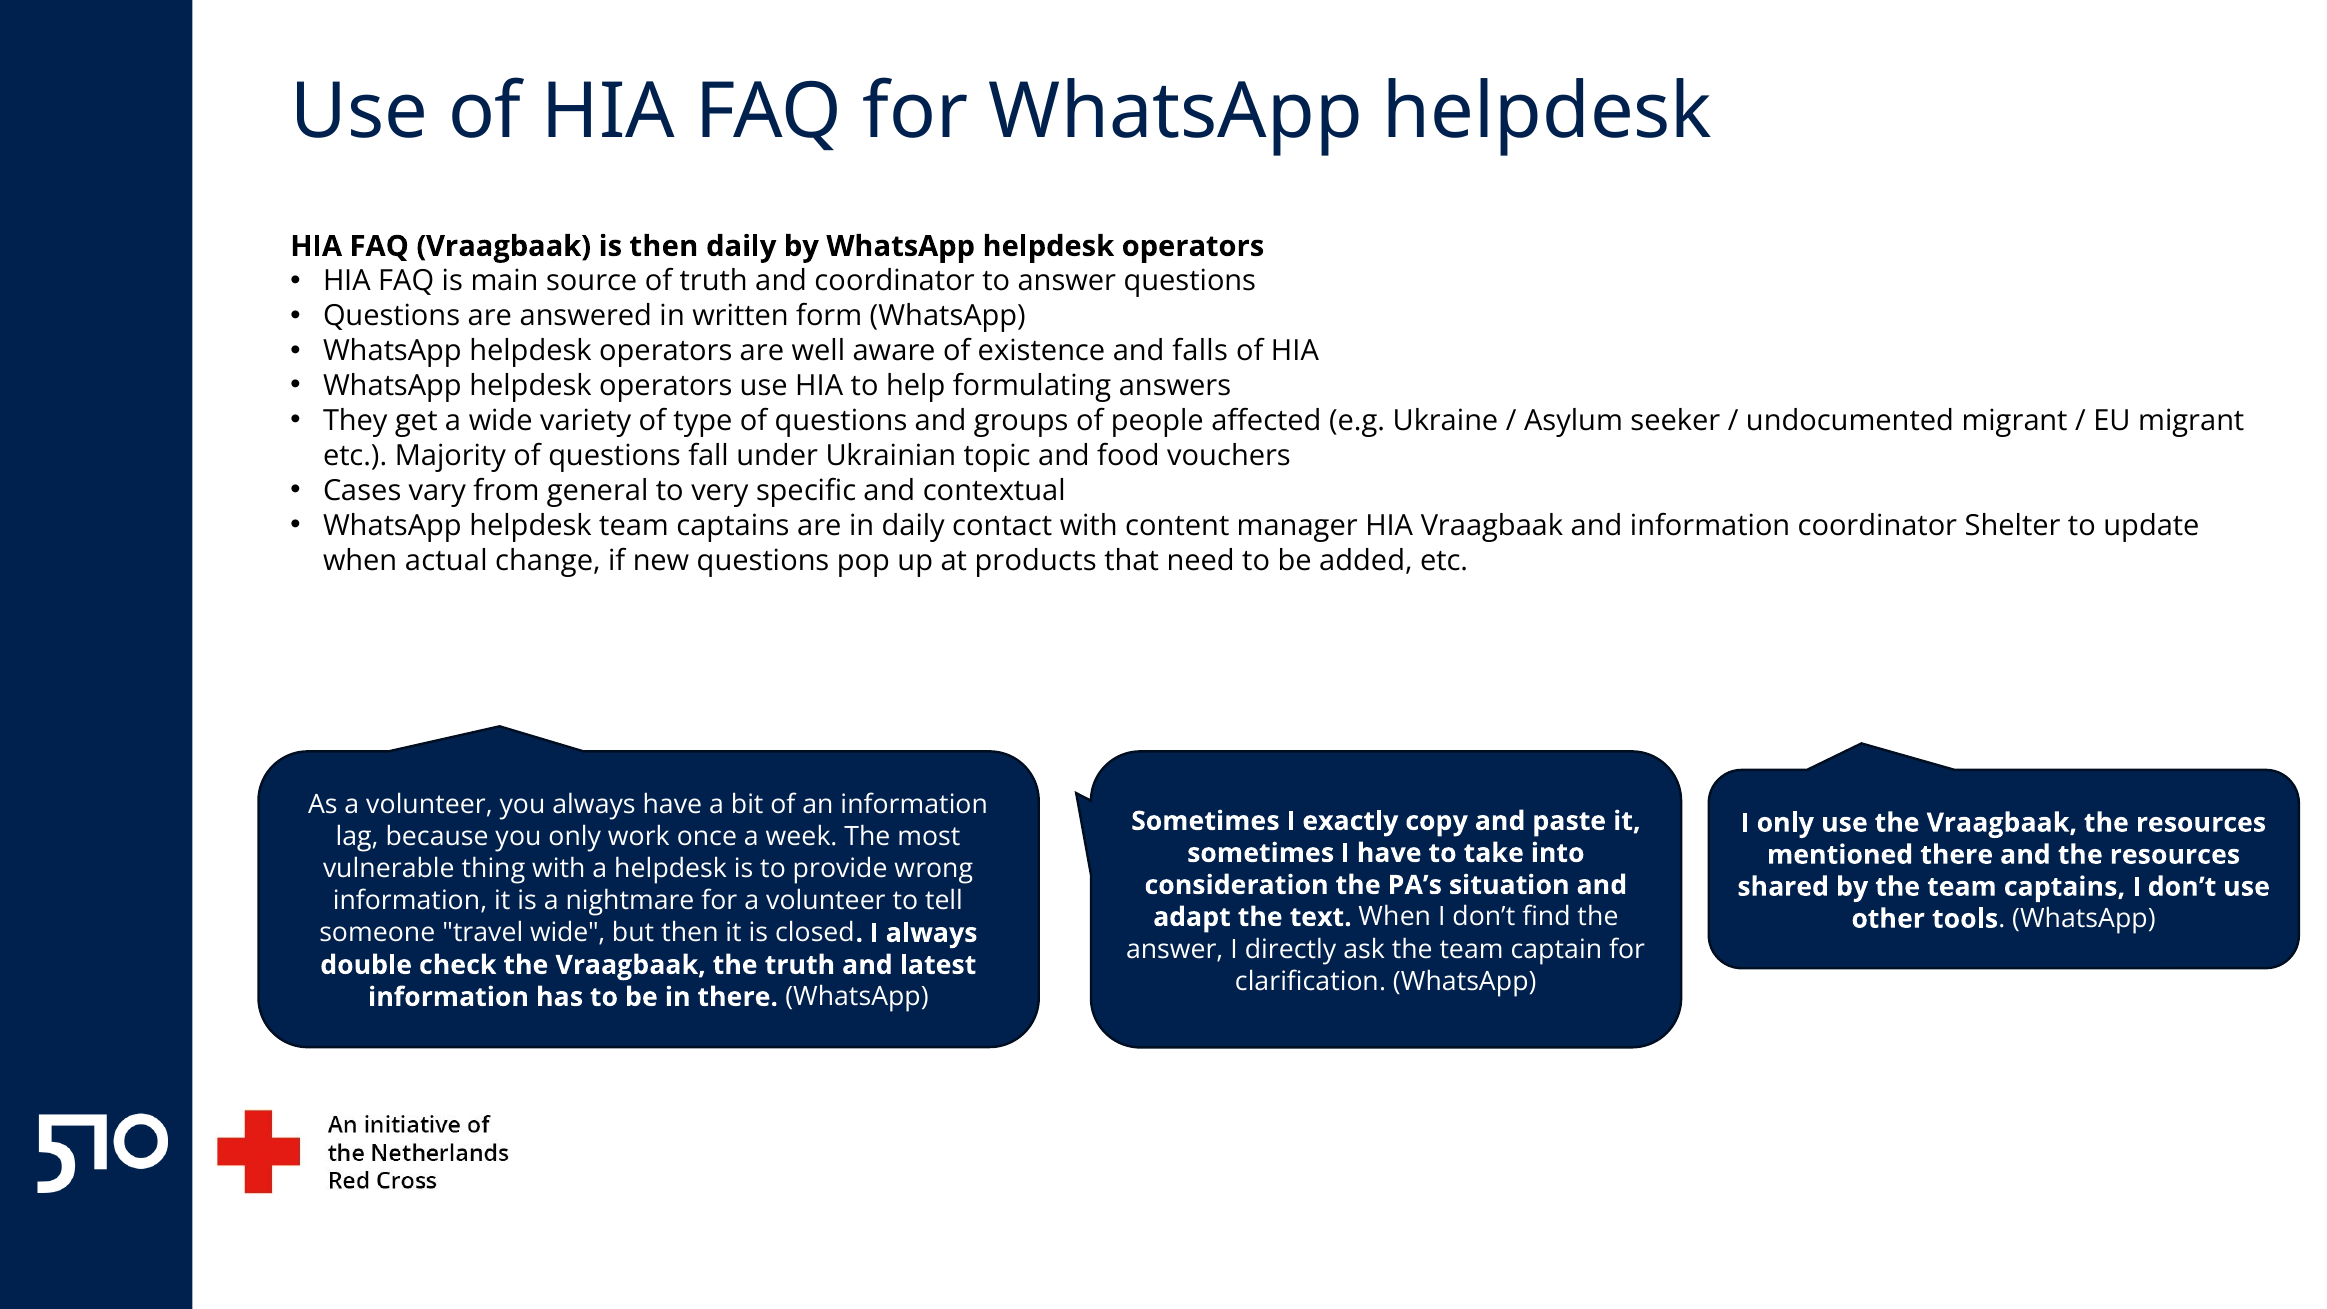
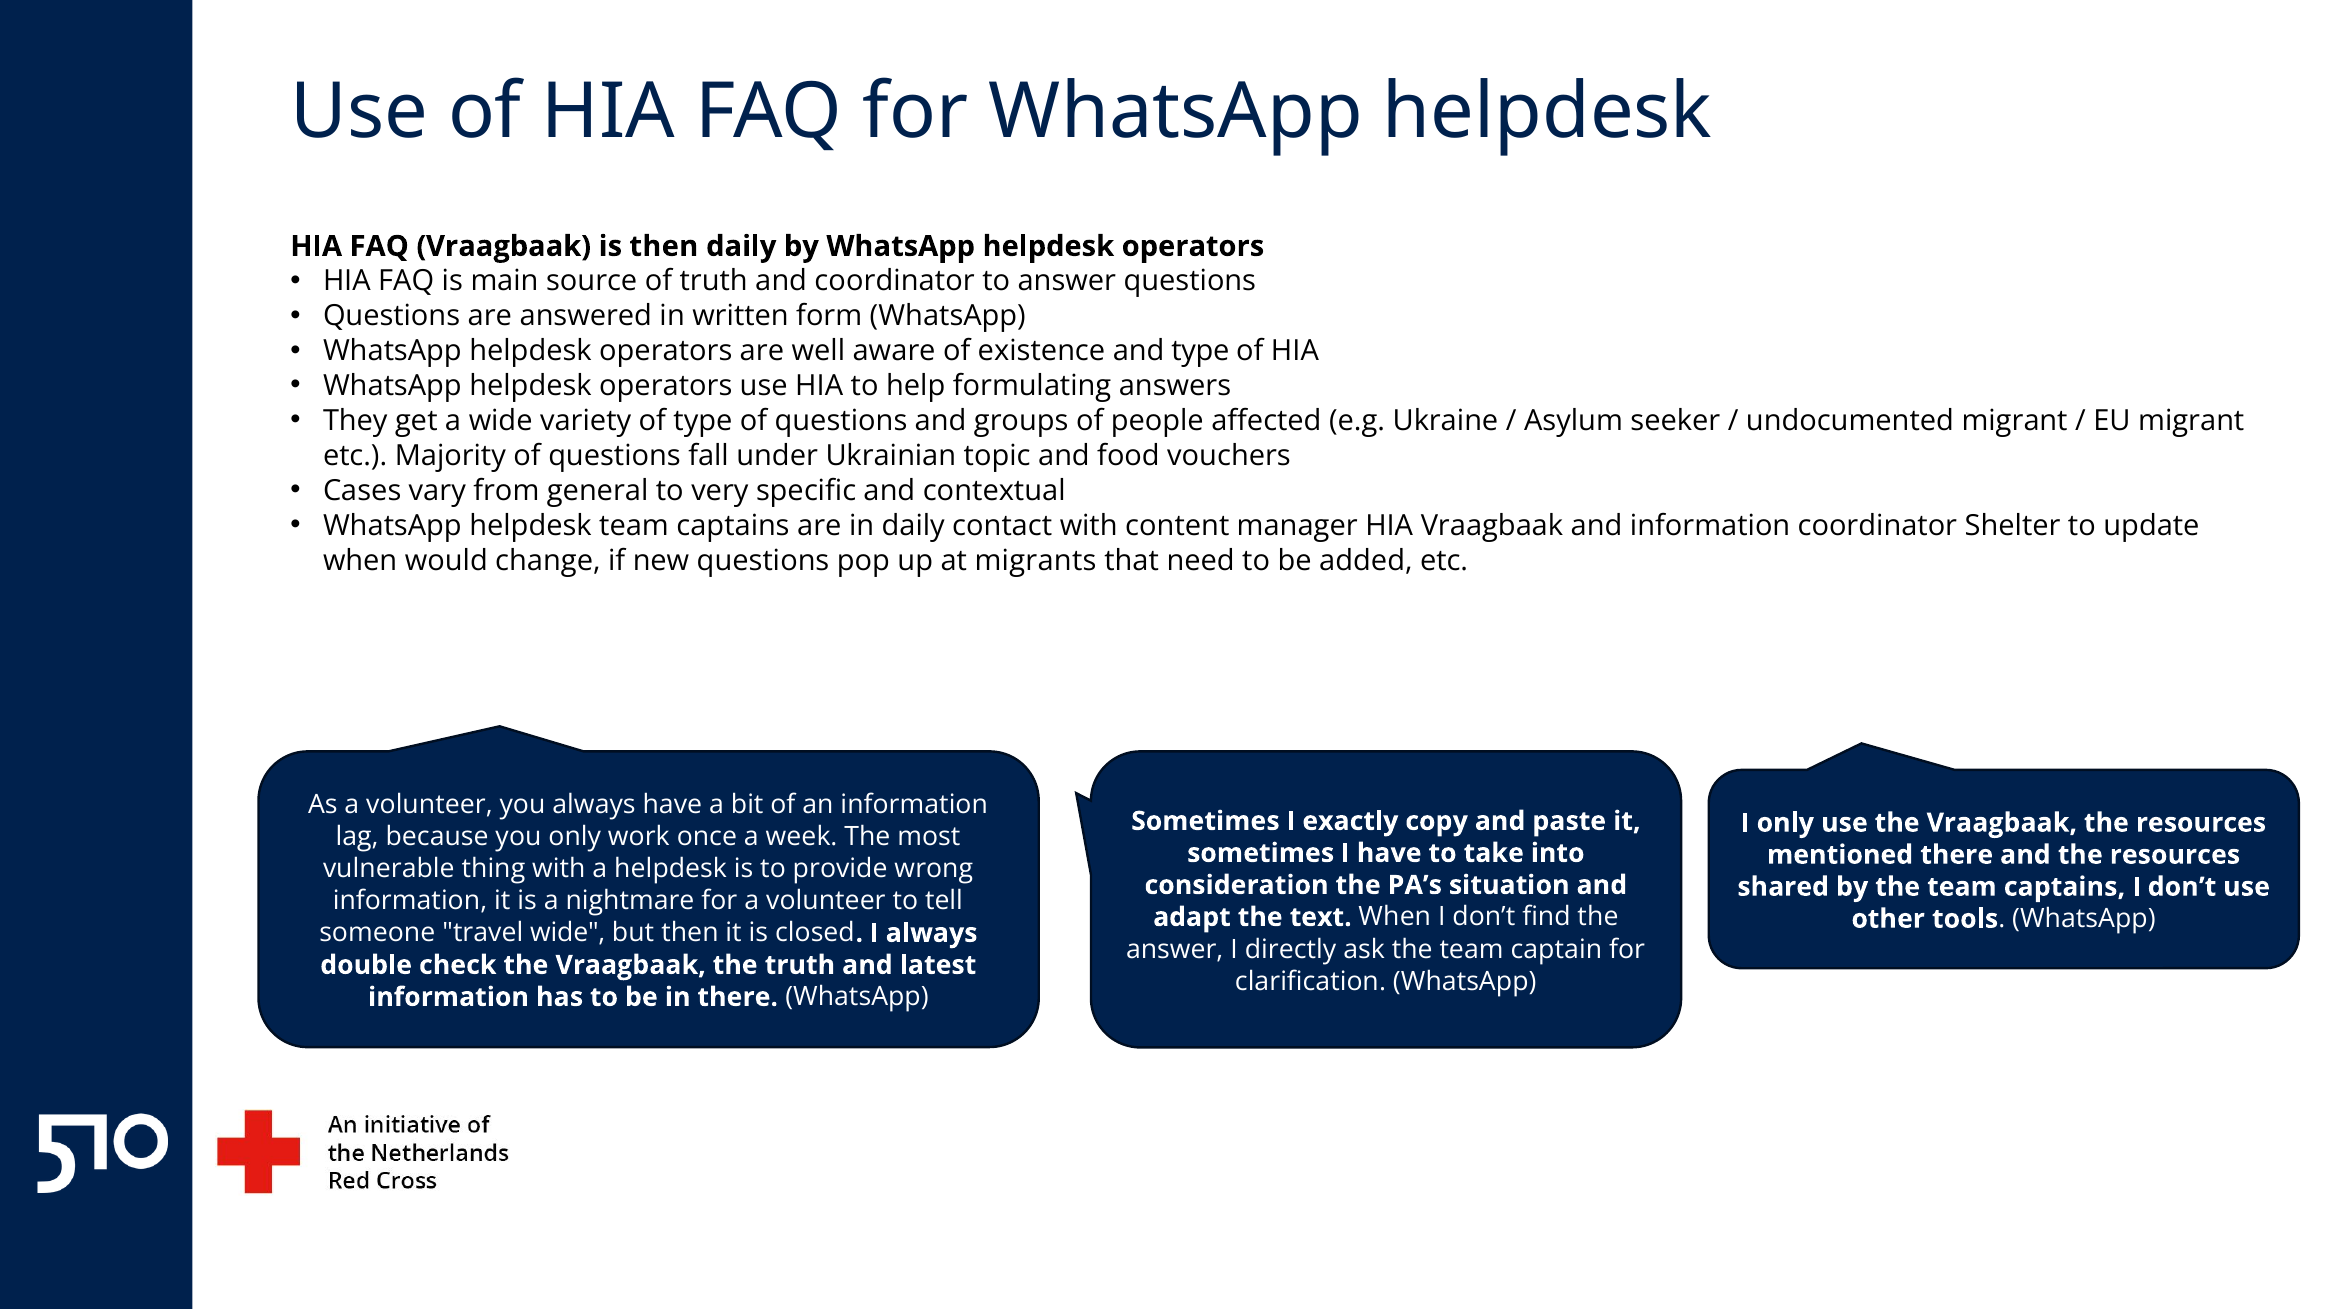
and falls: falls -> type (1200, 351)
actual: actual -> would (446, 560)
products: products -> migrants (1036, 560)
